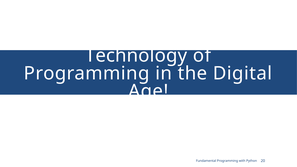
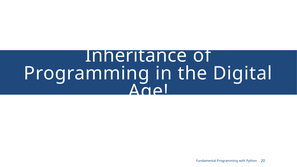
Technology: Technology -> Inheritance (136, 56)
